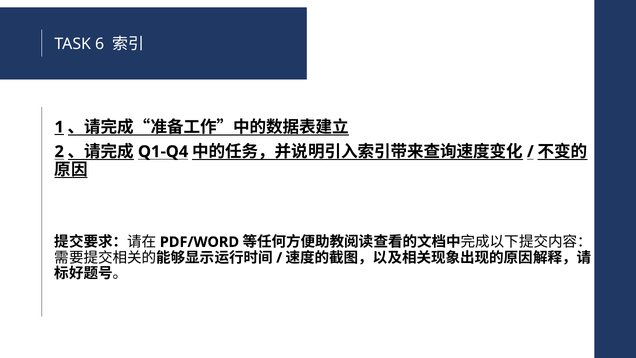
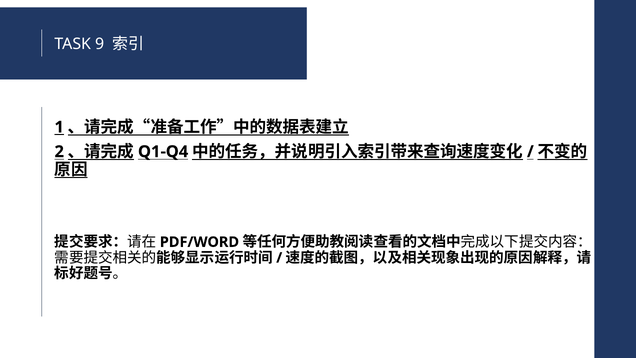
6: 6 -> 9 (100, 44)
